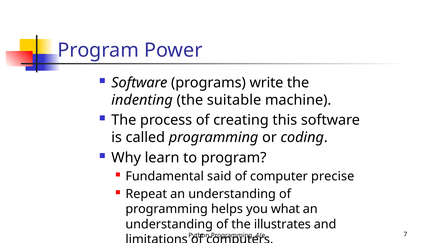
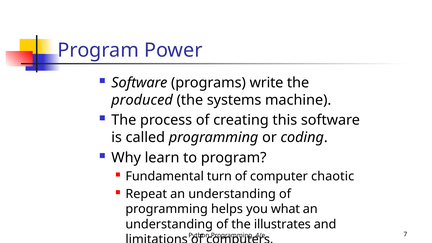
indenting: indenting -> produced (142, 100)
suitable: suitable -> systems (234, 100)
said: said -> turn (219, 176)
precise: precise -> chaotic (333, 176)
